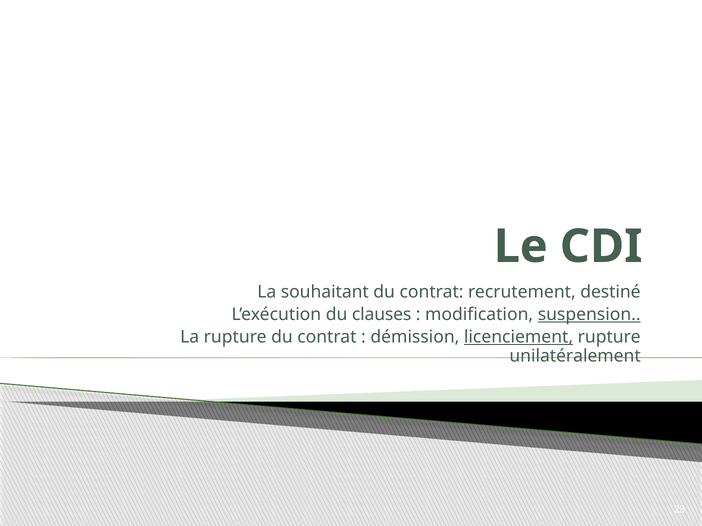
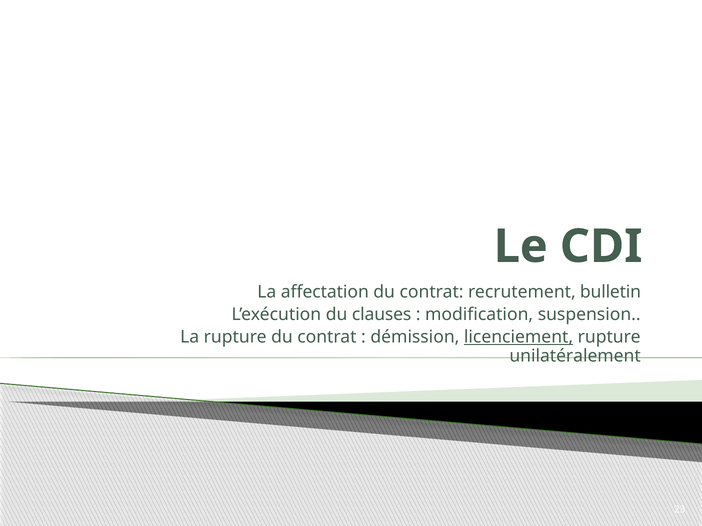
souhaitant: souhaitant -> affectation (325, 292)
destiné: destiné -> bulletin (611, 292)
suspension underline: present -> none (589, 315)
